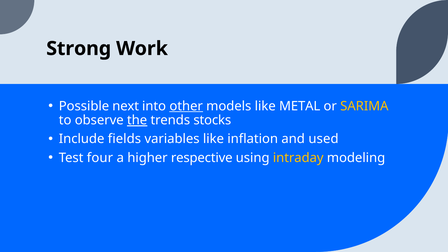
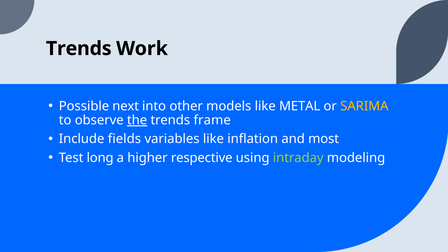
Strong: Strong -> Trends (79, 49)
other underline: present -> none (186, 106)
stocks: stocks -> frame (212, 120)
used: used -> most (324, 139)
four: four -> long (100, 158)
intraday colour: yellow -> light green (298, 158)
